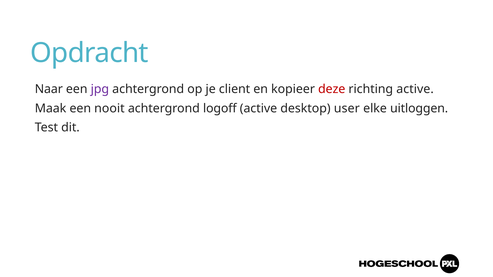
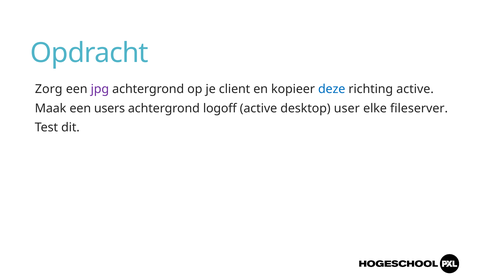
Naar: Naar -> Zorg (49, 89)
deze colour: red -> blue (332, 89)
nooit: nooit -> users (110, 108)
uitloggen: uitloggen -> fileserver (419, 108)
